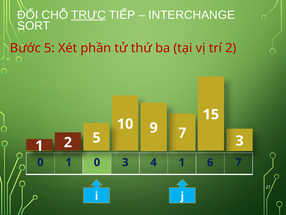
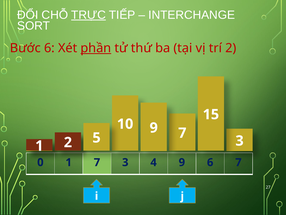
Bước 5: 5 -> 6 (49, 48)
phần underline: none -> present (96, 48)
0: 0 -> 7 (97, 162)
1: 1 -> 9 (182, 162)
